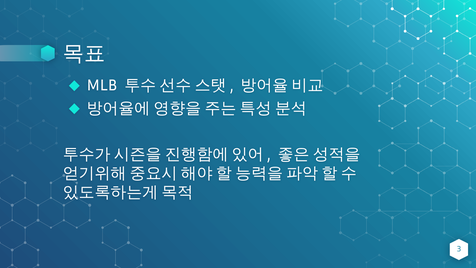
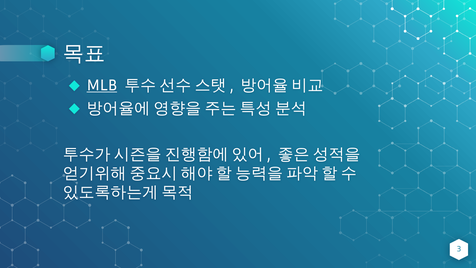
MLB underline: none -> present (102, 85)
